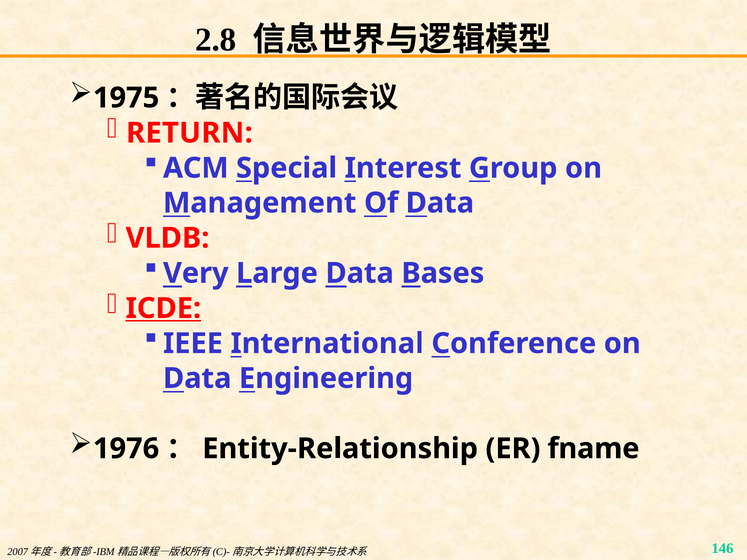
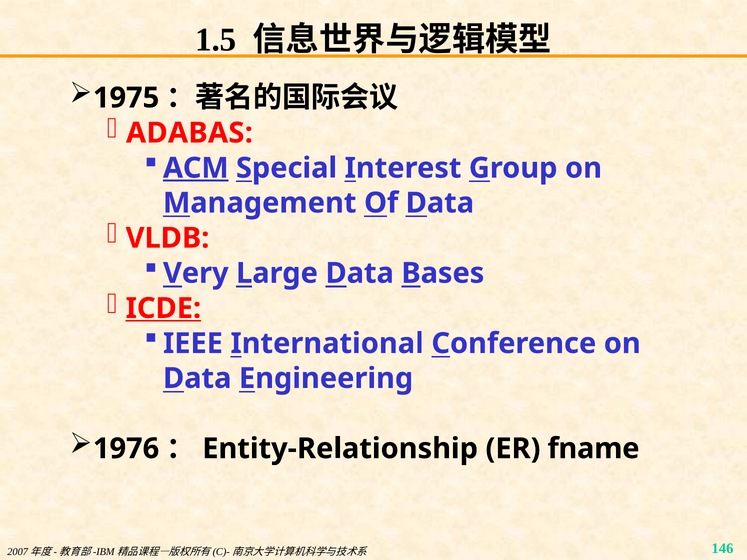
2.8: 2.8 -> 1.5 (216, 40)
RETURN: RETURN -> ADABAS (189, 133)
ACM underline: none -> present (196, 168)
